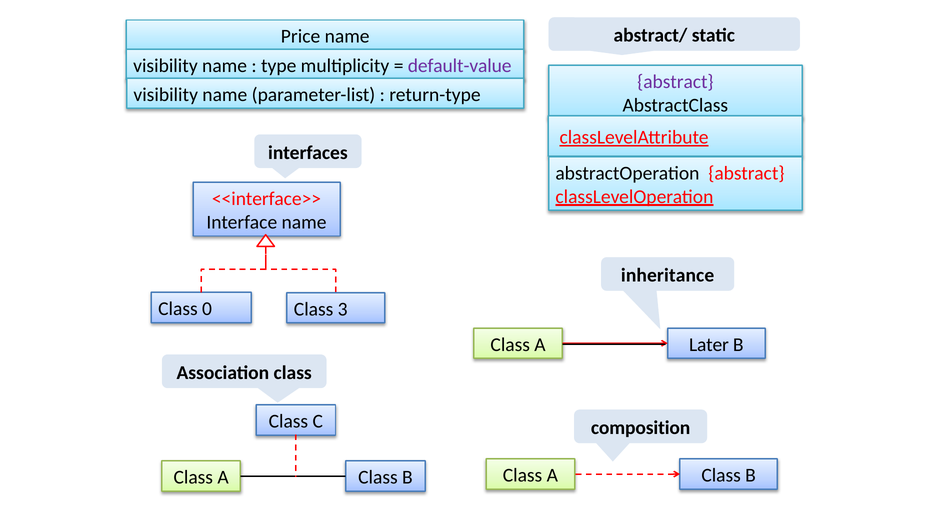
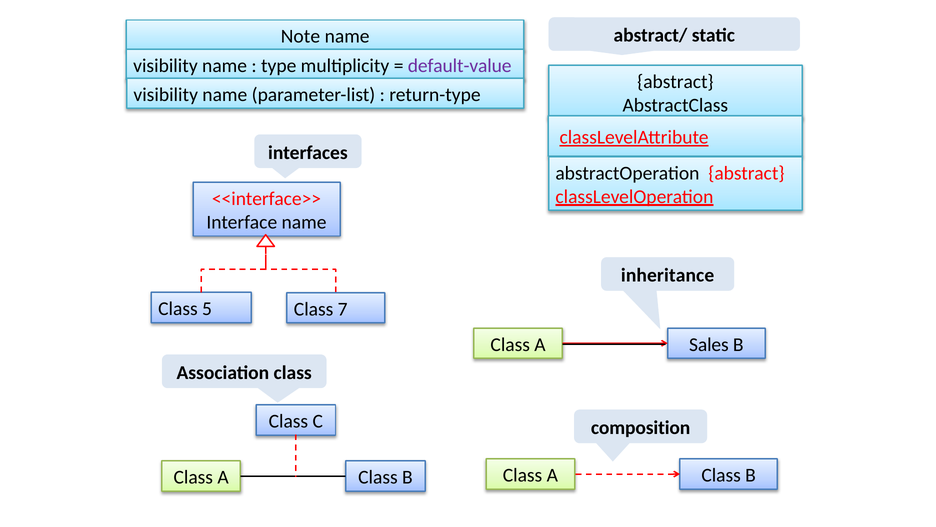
Price: Price -> Note (300, 36)
abstract colour: purple -> black (675, 82)
0: 0 -> 5 (207, 308)
3: 3 -> 7 (343, 309)
Later: Later -> Sales (709, 344)
